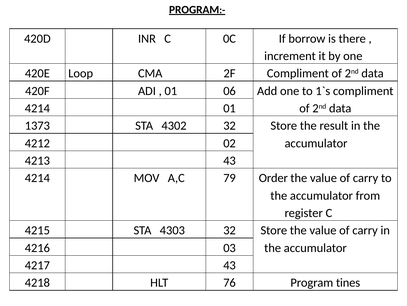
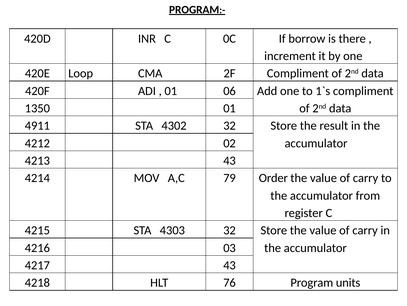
4214: 4214 -> 1350 (37, 108)
1373: 1373 -> 4911 (37, 126)
tines: tines -> units (348, 282)
